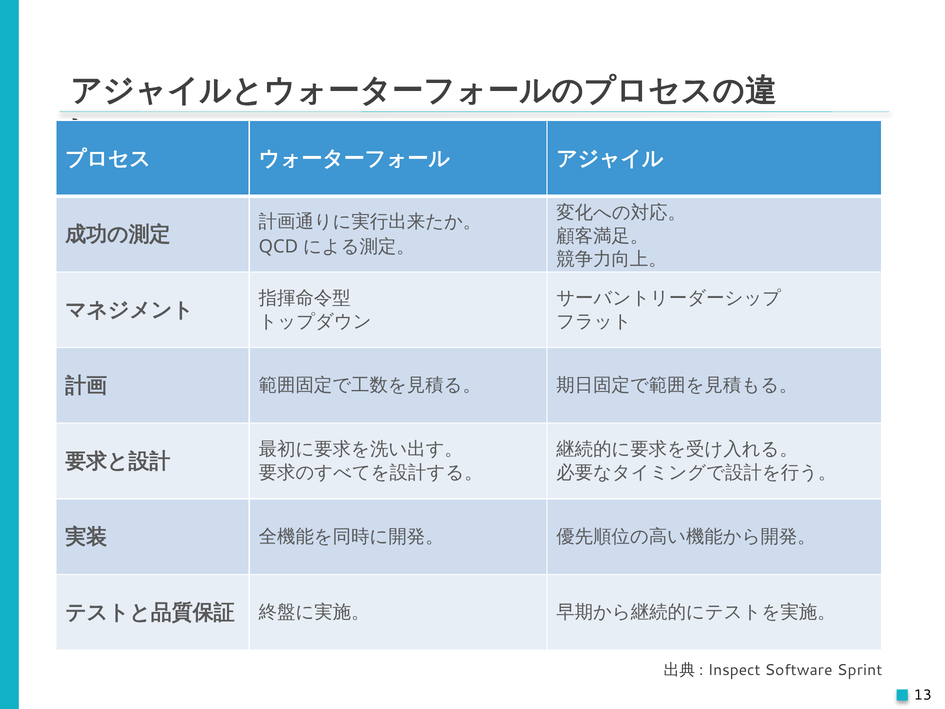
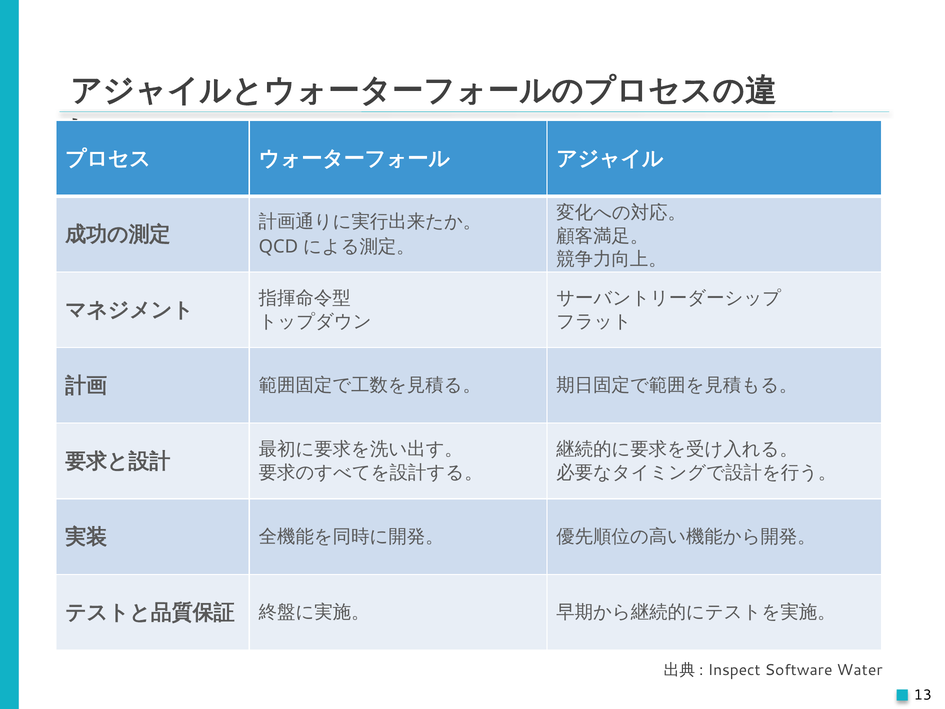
Sprint: Sprint -> Water (860, 670)
